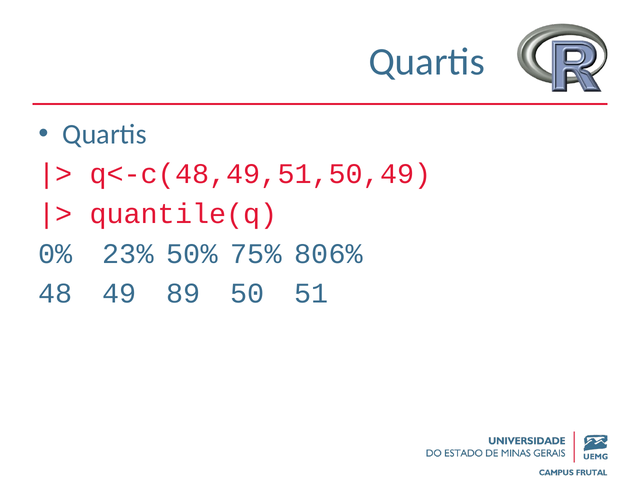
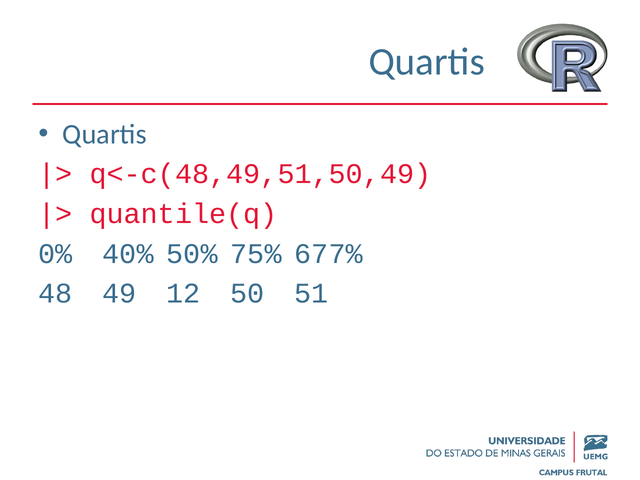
23%: 23% -> 40% (128, 254)
806%: 806% -> 677% (329, 254)
89: 89 -> 12 (183, 294)
